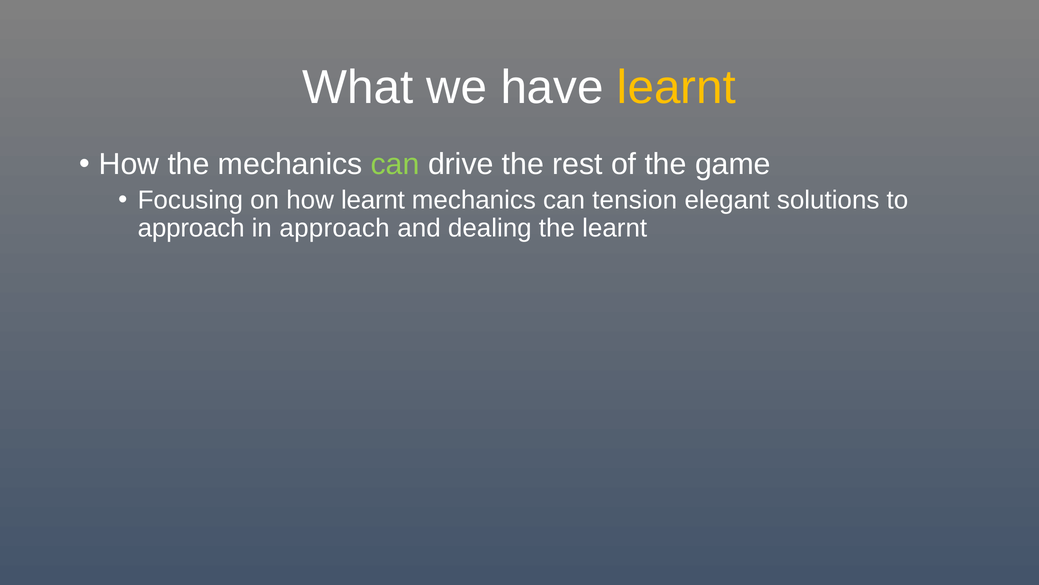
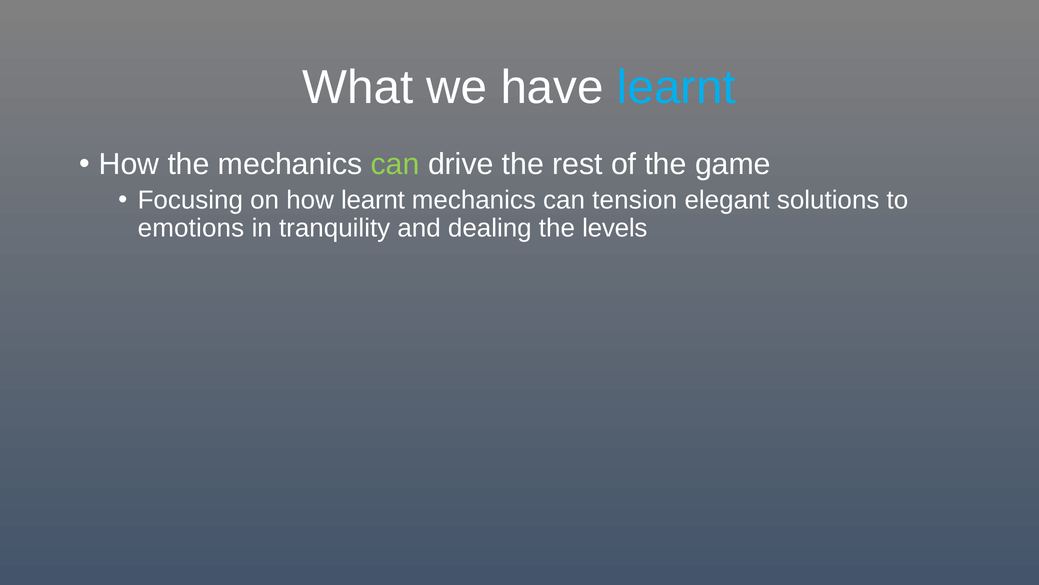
learnt colour: yellow -> light blue (676, 87)
approach: approach -> emotions (191, 228)
in approach: approach -> tranquility (335, 228)
the learnt: learnt -> levels (615, 228)
